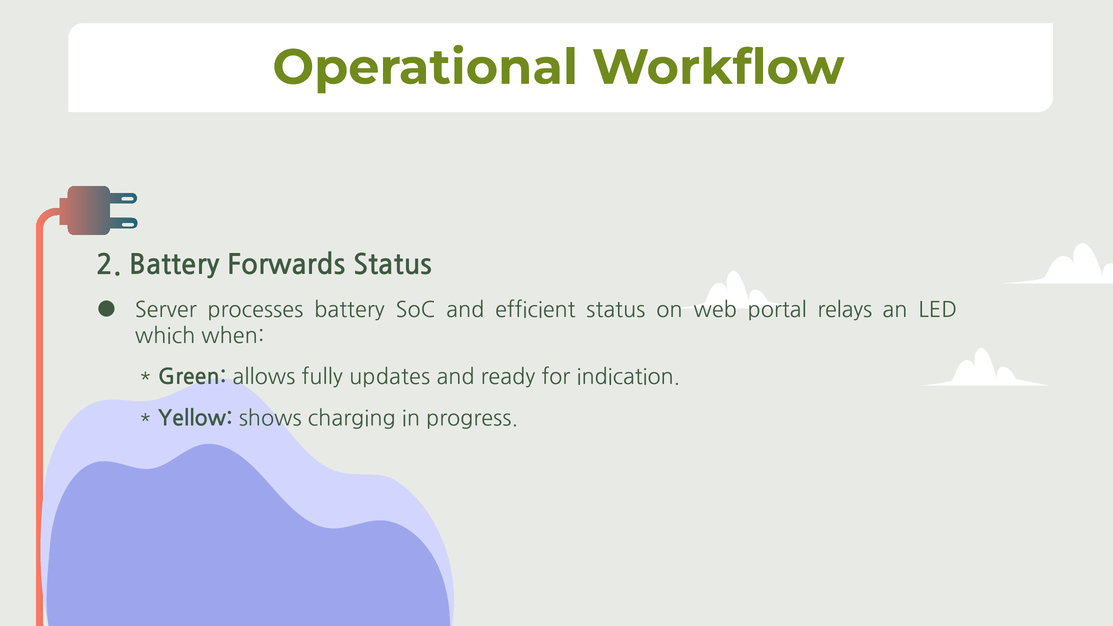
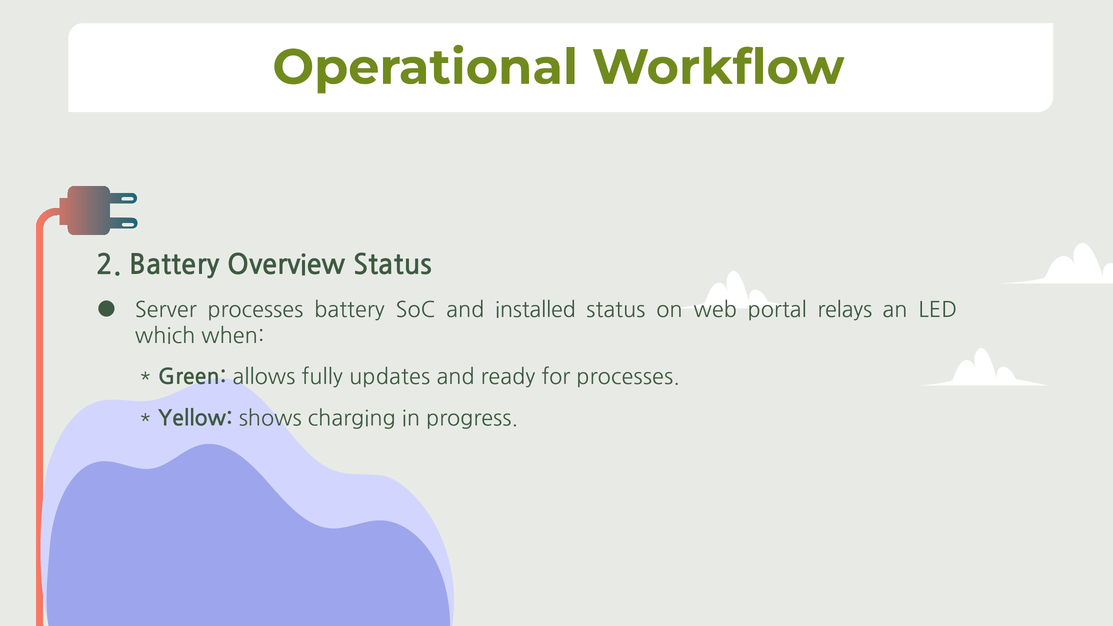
Forwards: Forwards -> Overview (286, 265)
efficient: efficient -> installed (535, 310)
for indication: indication -> processes (628, 377)
